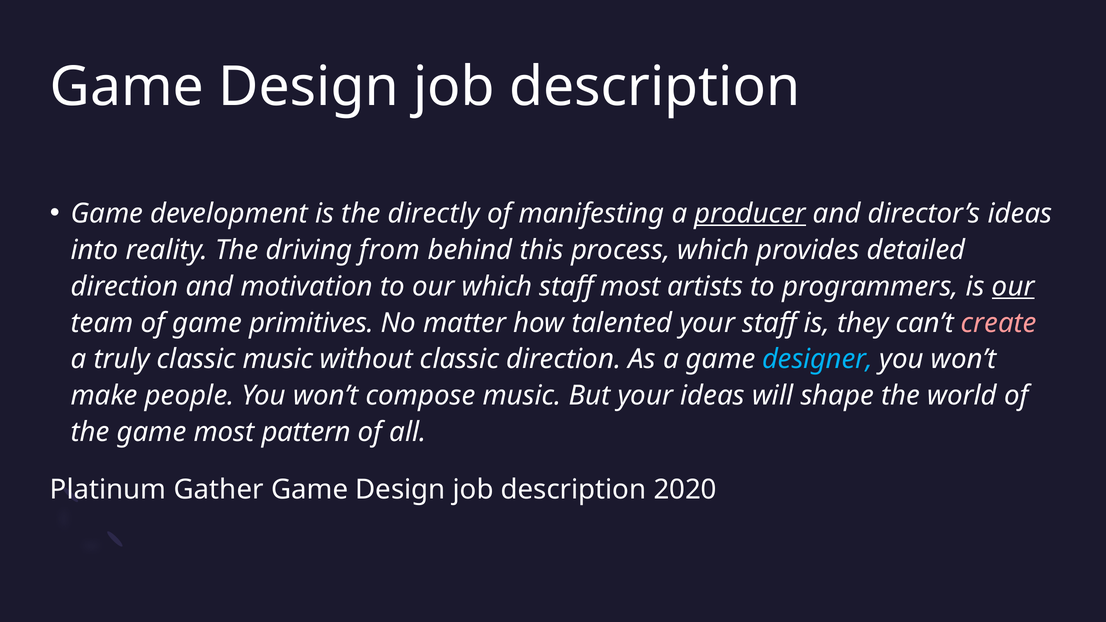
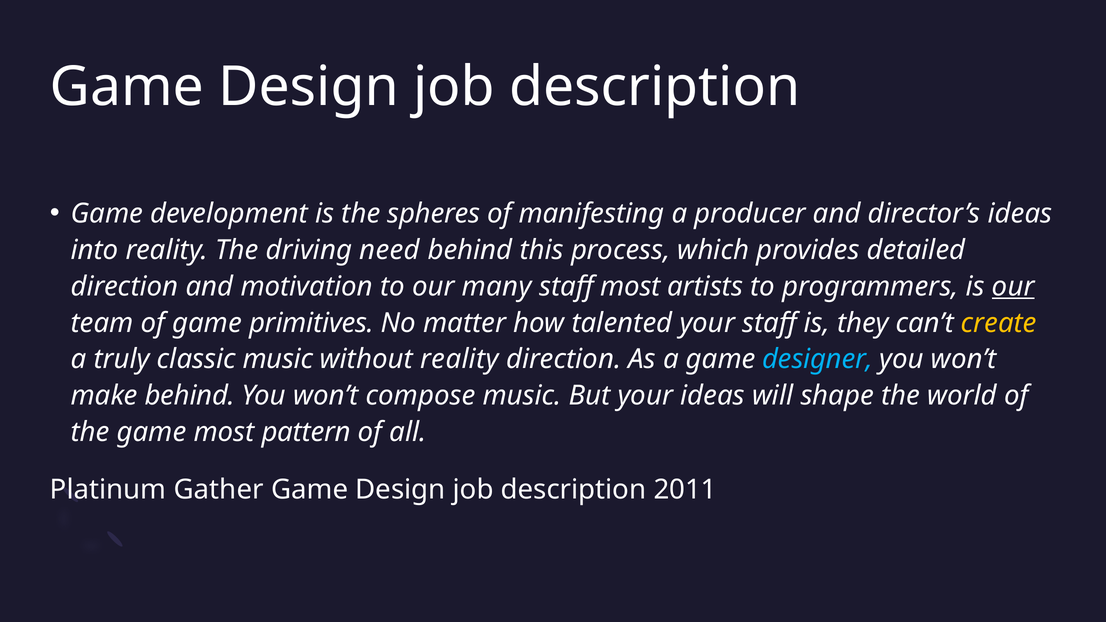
directly: directly -> spheres (434, 214)
producer underline: present -> none (750, 214)
from: from -> need (390, 250)
our which: which -> many (497, 286)
create colour: pink -> yellow (999, 323)
without classic: classic -> reality (459, 359)
make people: people -> behind (190, 396)
2020: 2020 -> 2011 (685, 490)
